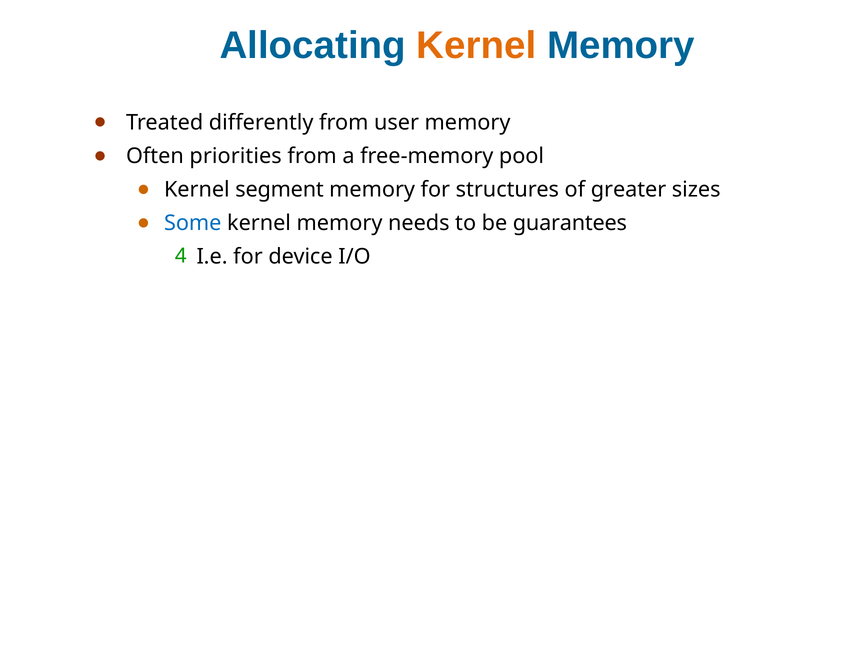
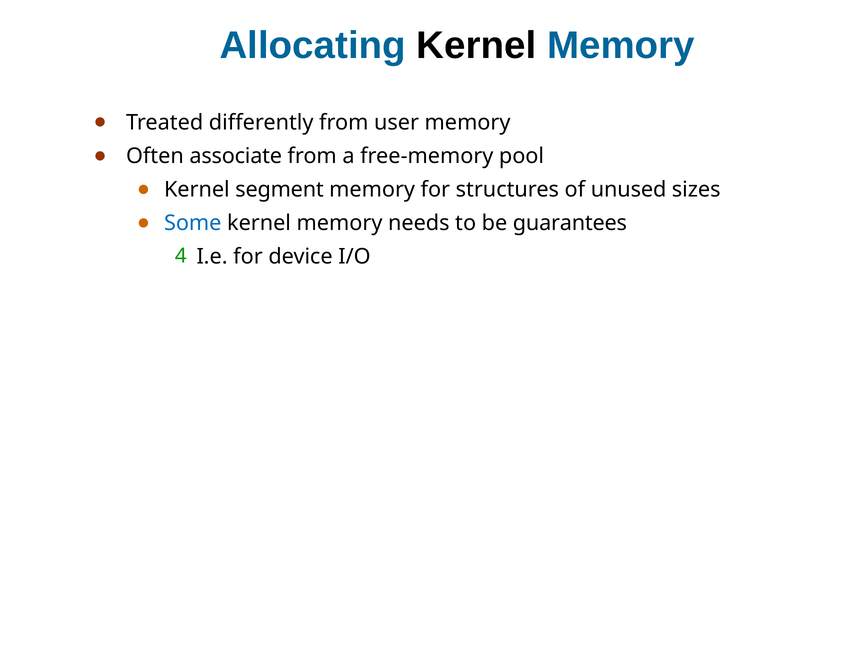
Kernel colour: orange -> black (476, 45)
priorities: priorities -> associate (236, 156)
greater: greater -> unused (629, 190)
